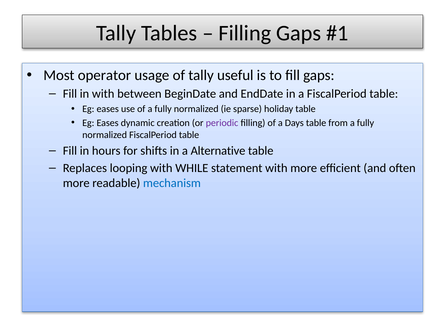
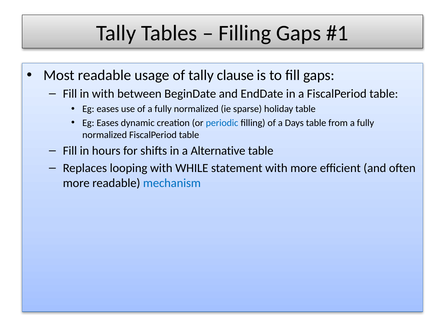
Most operator: operator -> readable (104, 75)
useful: useful -> clause (235, 75)
periodic colour: purple -> blue (222, 123)
